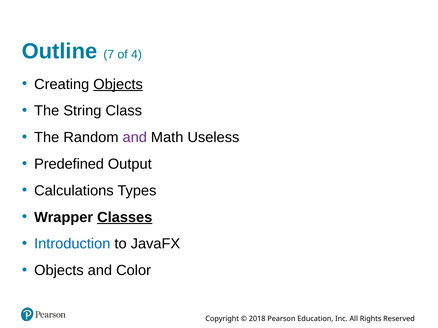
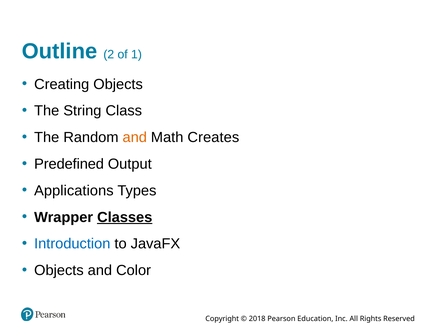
7: 7 -> 2 (109, 54)
4: 4 -> 1 (136, 54)
Objects underline: present -> none (118, 84)
and colour: purple -> orange (135, 138)
Useless: Useless -> Creates (213, 138)
Calculations: Calculations -> Applications (74, 191)
